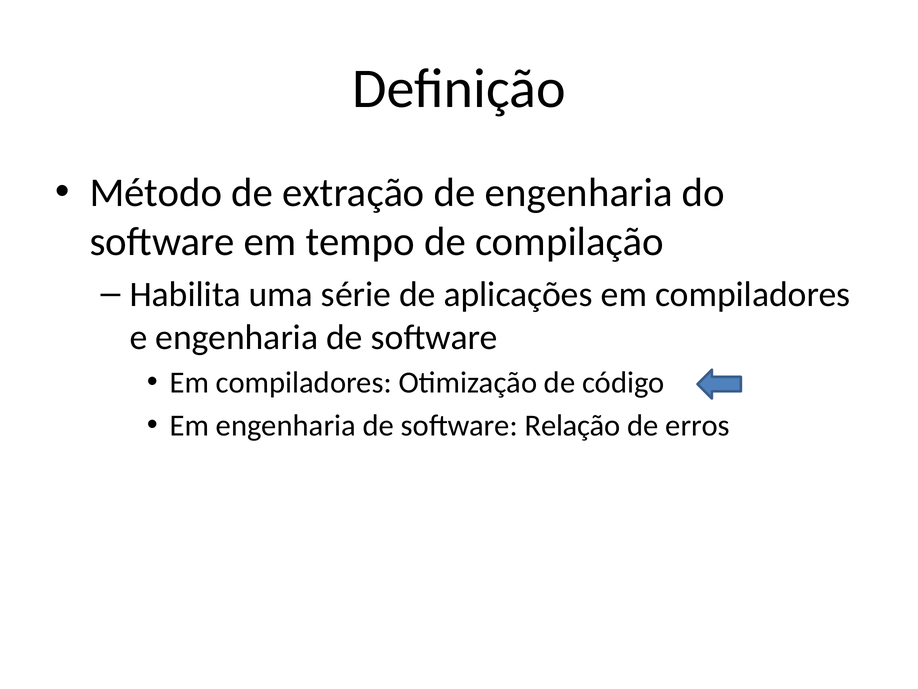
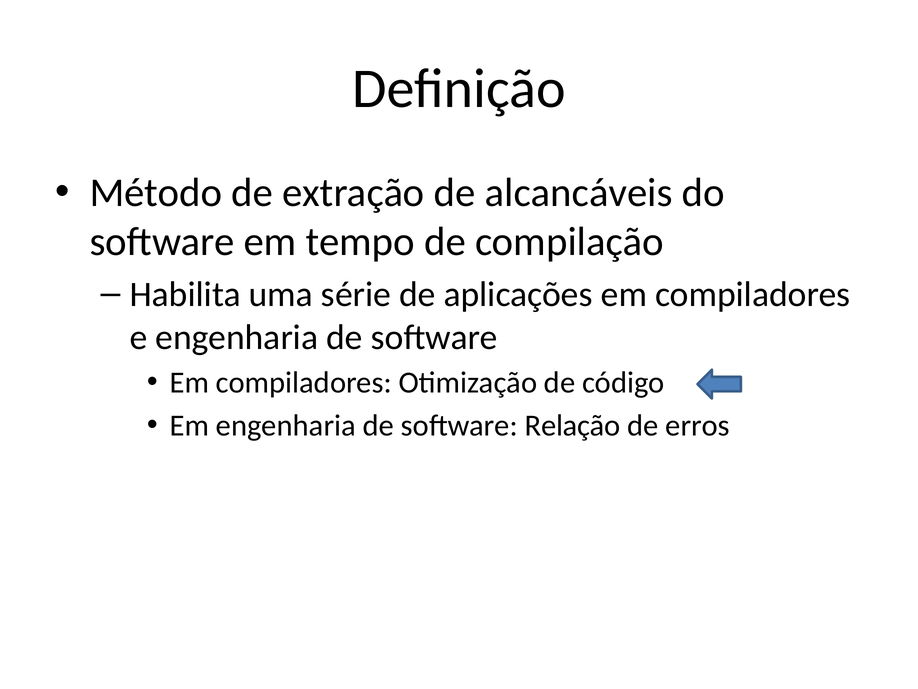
de engenharia: engenharia -> alcancáveis (579, 193)
